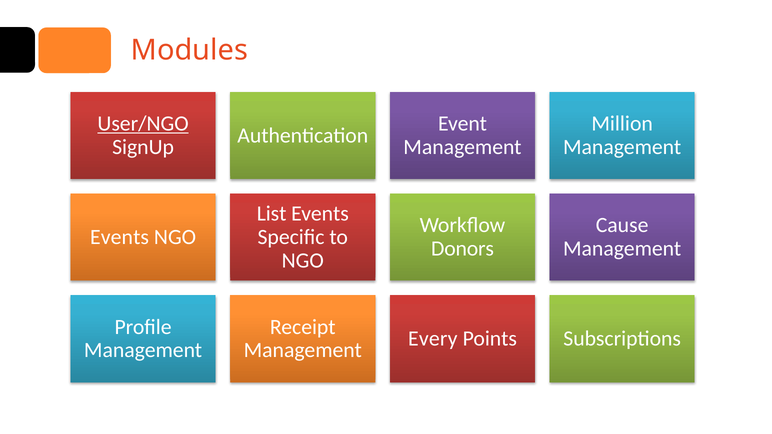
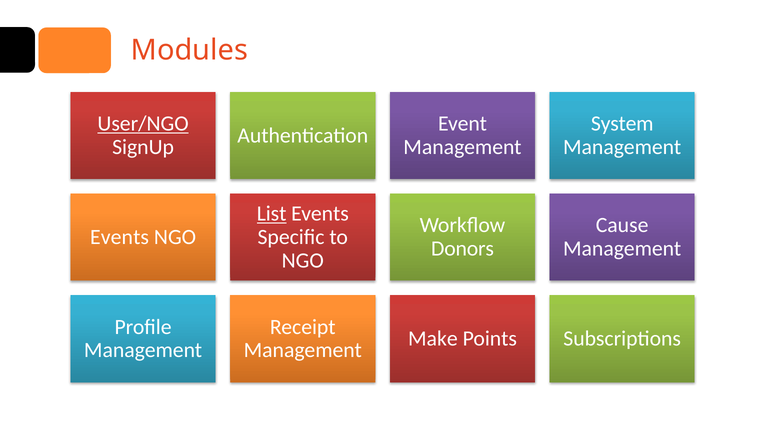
Million: Million -> System (622, 124)
List underline: none -> present (272, 214)
Every: Every -> Make (433, 339)
